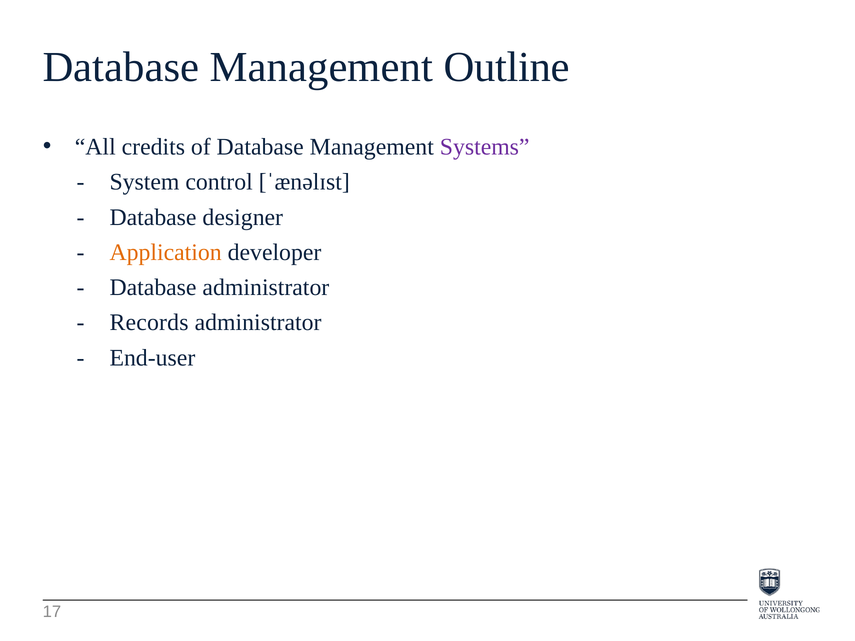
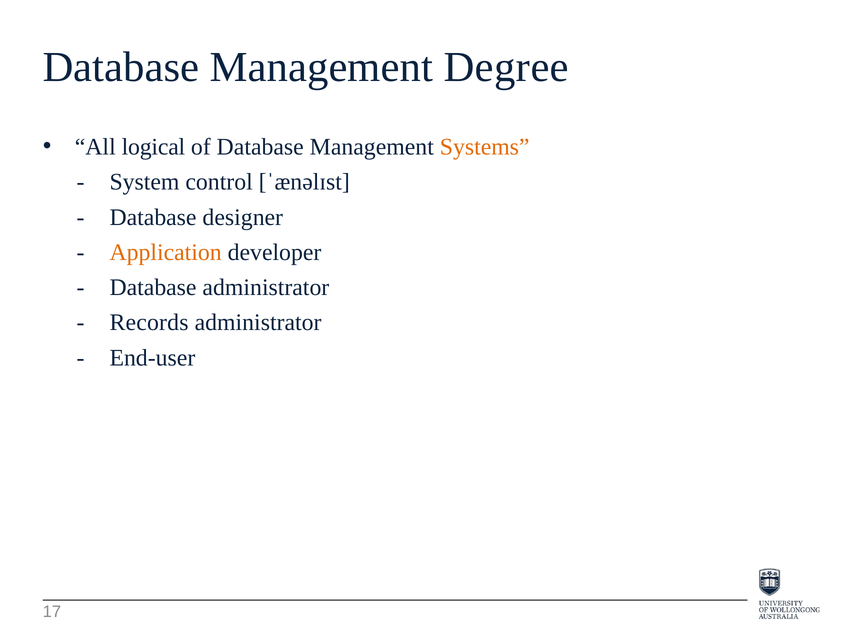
Outline: Outline -> Degree (506, 67)
credits: credits -> logical (153, 147)
Systems colour: purple -> orange (485, 147)
